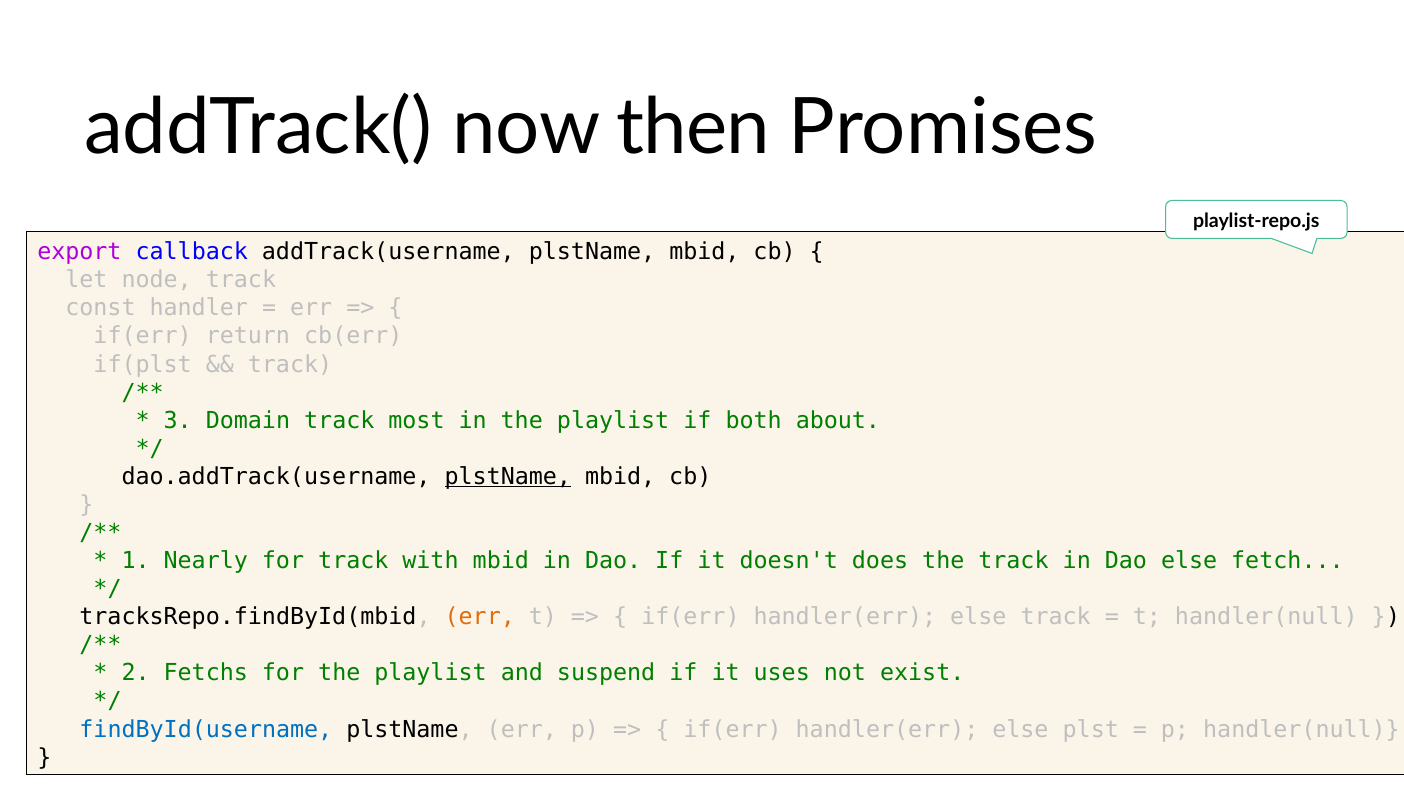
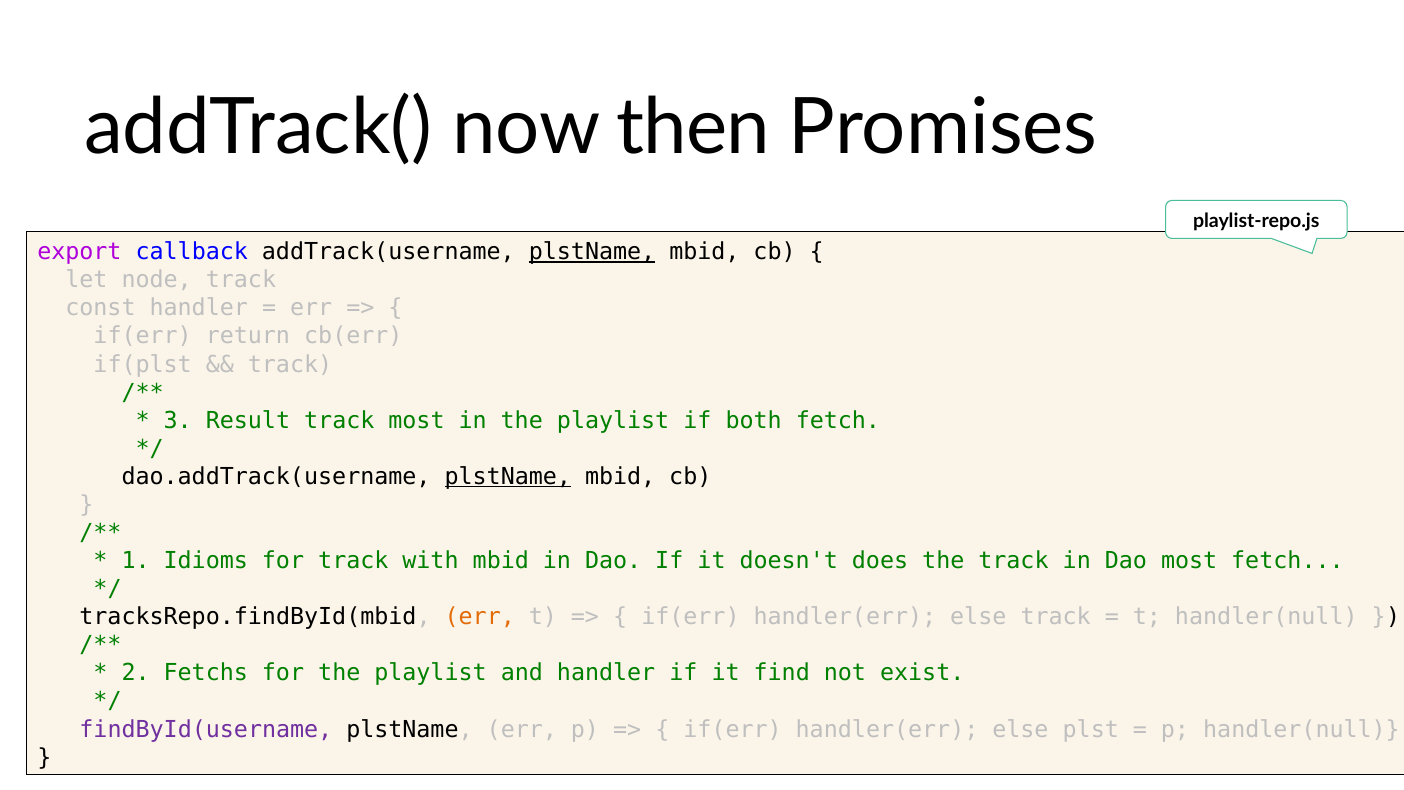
plstName underline: none -> present (592, 252)
Domain: Domain -> Result (248, 420)
both about: about -> fetch (838, 420)
Nearly: Nearly -> Idioms (206, 561)
Dao else: else -> most (1189, 561)
and suspend: suspend -> handler (606, 673)
uses: uses -> find (782, 673)
findById(username colour: blue -> purple (206, 729)
